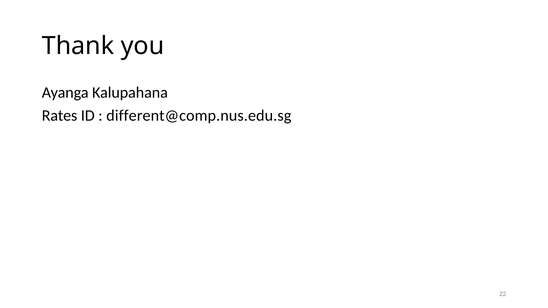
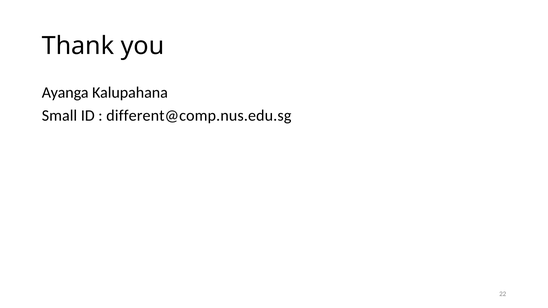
Rates: Rates -> Small (59, 116)
